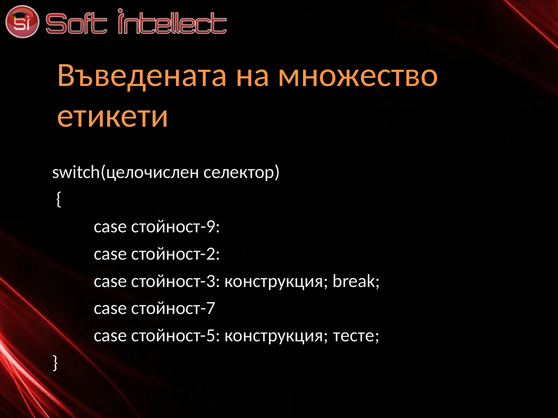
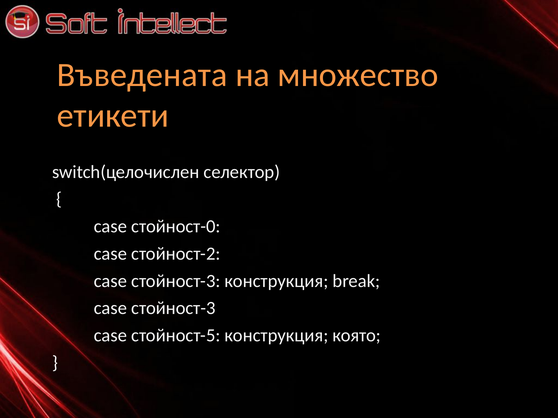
стойност-9: стойност-9 -> стойност-0 (176, 227)
стойност-7: стойност-7 -> стойност-3 (173, 309)
тесте: тесте -> която (357, 336)
